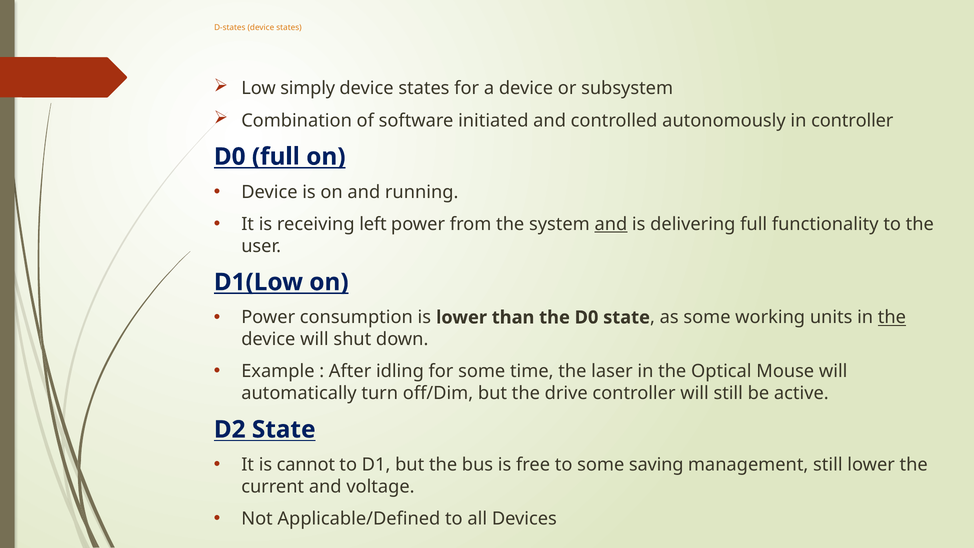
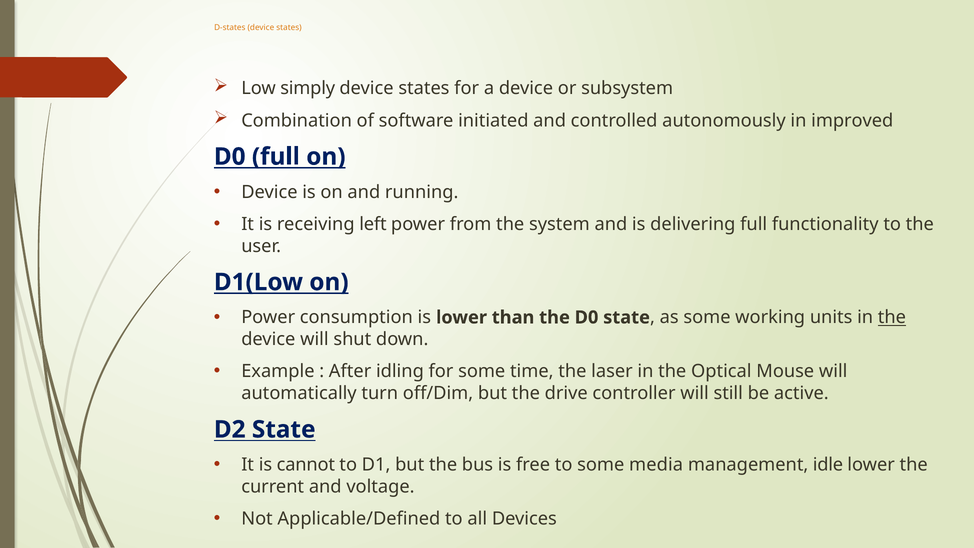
in controller: controller -> improved (852, 121)
and underline: present -> none (611, 224)
saving: saving -> media (656, 465)
management still: still -> idle (828, 465)
